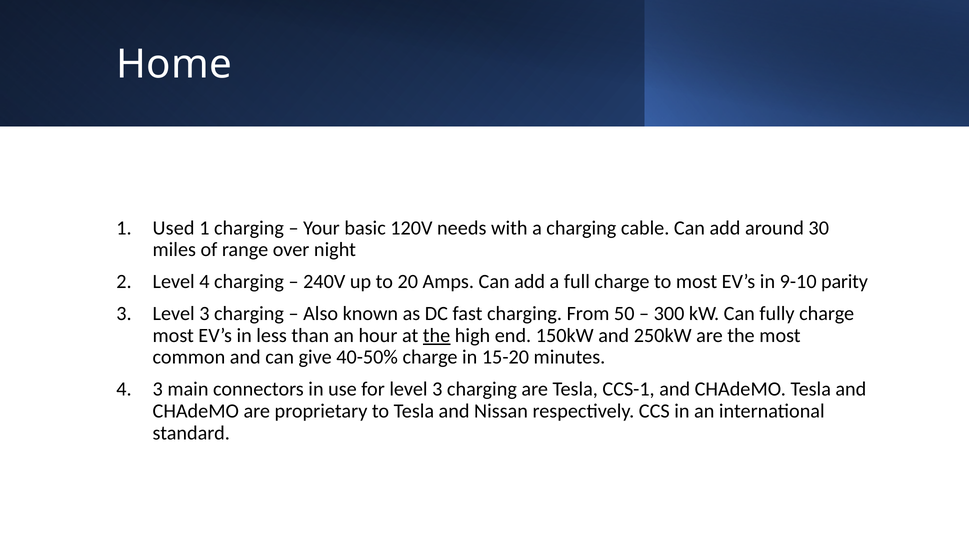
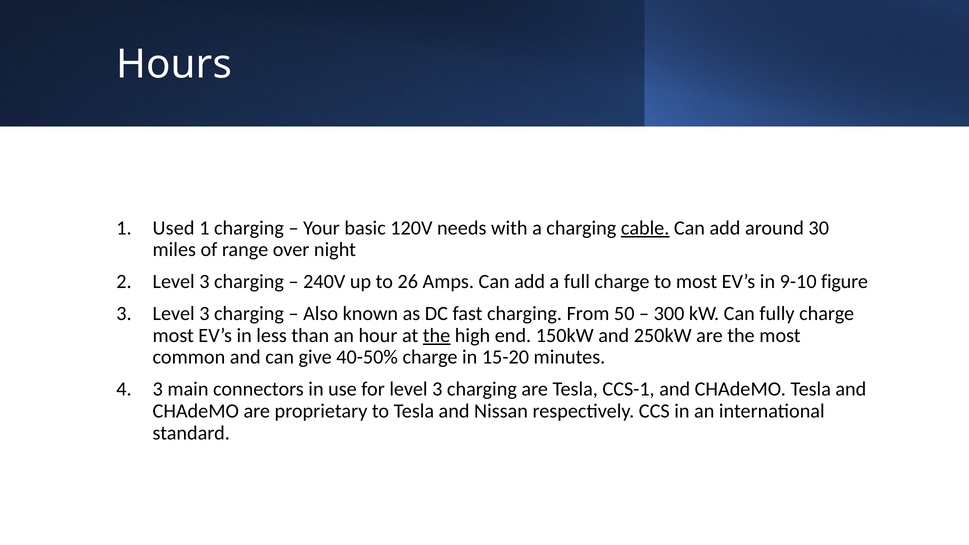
Home: Home -> Hours (174, 64)
cable underline: none -> present (645, 228)
2 Level 4: 4 -> 3 (204, 282)
20: 20 -> 26 (408, 282)
parity: parity -> figure (845, 282)
